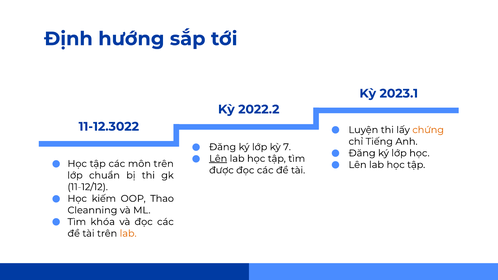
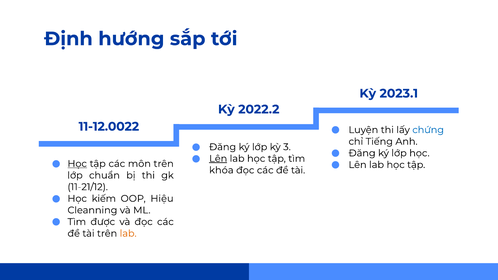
11-12.3022: 11-12.3022 -> 11-12.0022 (109, 127)
chứng colour: orange -> blue (428, 130)
7: 7 -> 3 (287, 147)
Học underline: none -> present (77, 164)
được: được -> khóa (221, 170)
11-12/12: 11-12/12 -> 11-21/12 (88, 187)
Thao: Thao -> Hiệu (162, 199)
khóa: khóa -> được (103, 222)
